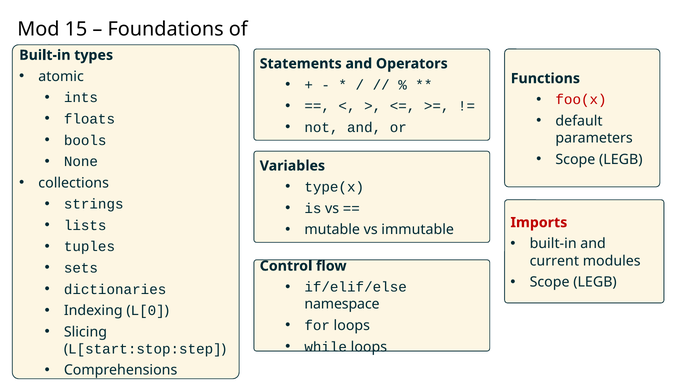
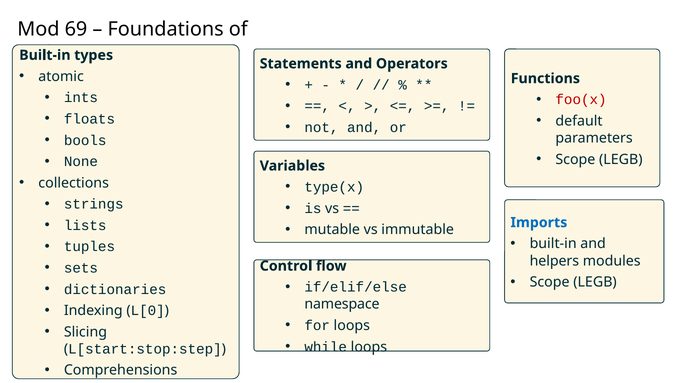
15: 15 -> 69 (76, 29)
Imports colour: red -> blue (539, 223)
current: current -> helpers (554, 261)
